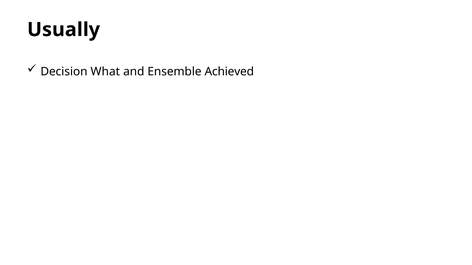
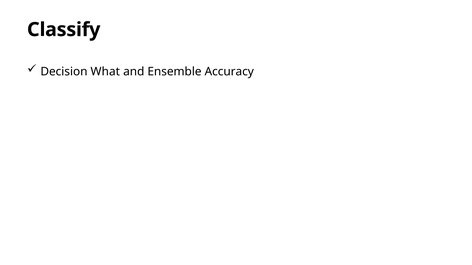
Usually: Usually -> Classify (64, 30)
Achieved: Achieved -> Accuracy (229, 72)
